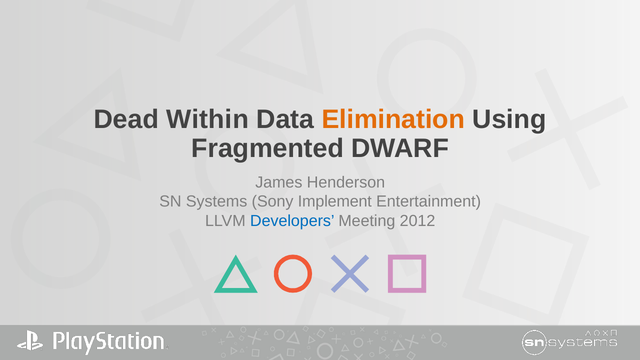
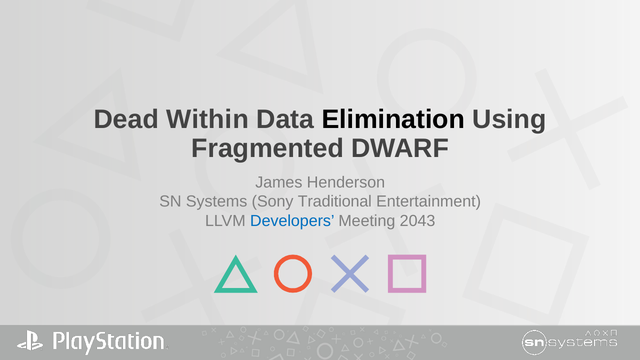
Elimination colour: orange -> black (393, 120)
Implement: Implement -> Traditional (335, 202)
2012: 2012 -> 2043 (418, 221)
